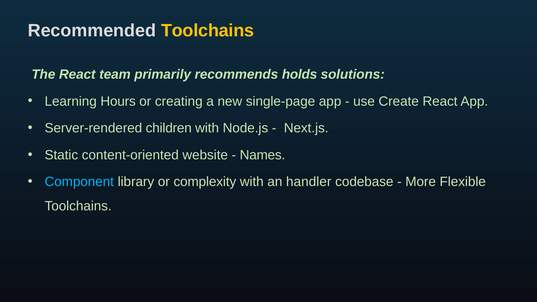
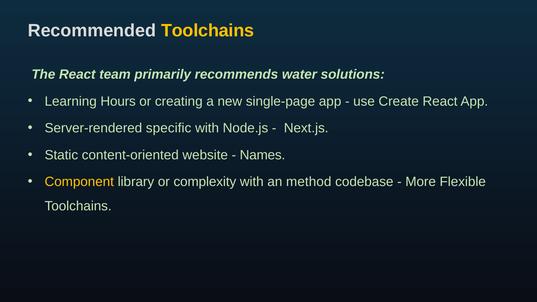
holds: holds -> water (299, 74)
children: children -> specific (169, 128)
Component colour: light blue -> yellow (79, 182)
handler: handler -> method (309, 182)
